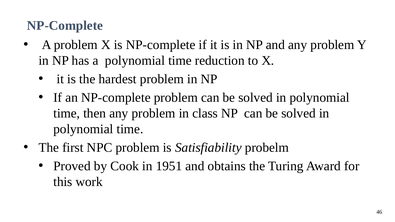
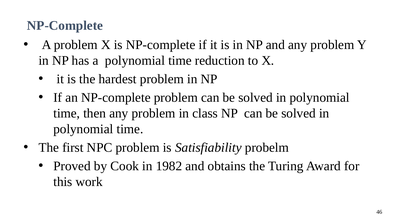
1951: 1951 -> 1982 (169, 166)
